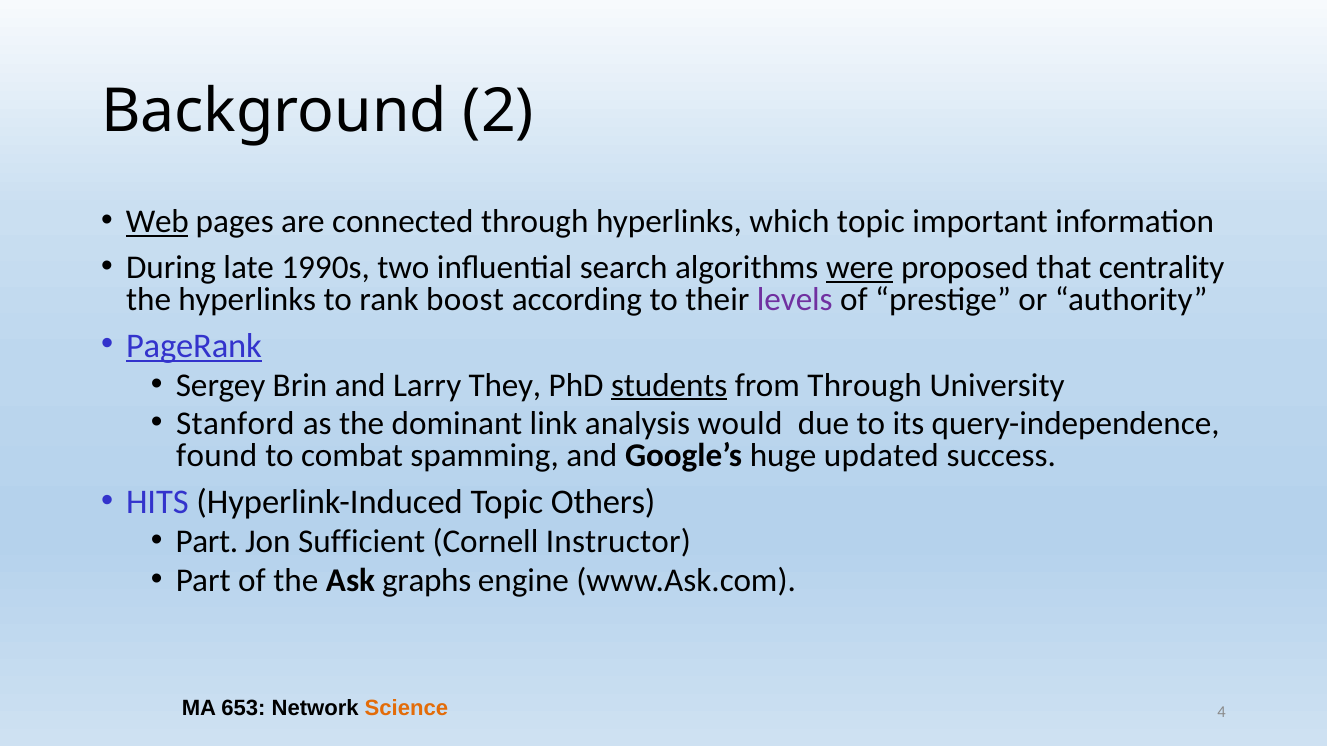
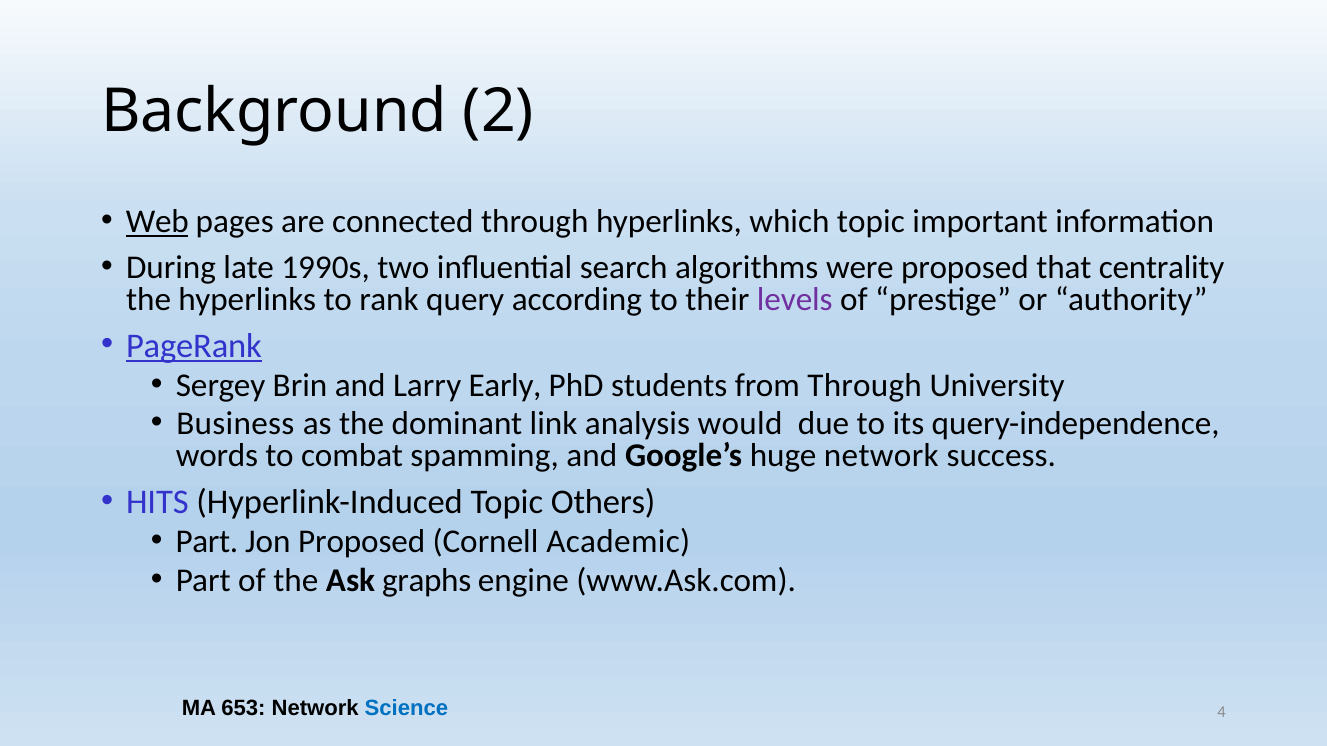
were underline: present -> none (860, 268)
boost: boost -> query (465, 300)
They: They -> Early (505, 385)
students underline: present -> none (669, 385)
Stanford: Stanford -> Business (235, 424)
found: found -> words (217, 456)
huge updated: updated -> network (881, 456)
Jon Sufficient: Sufficient -> Proposed (362, 542)
Instructor: Instructor -> Academic (618, 542)
Science colour: orange -> blue (406, 708)
